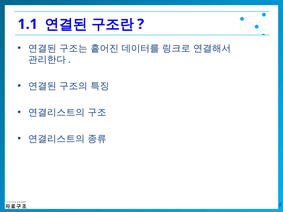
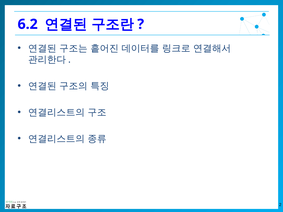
1.1: 1.1 -> 6.2 (28, 24)
